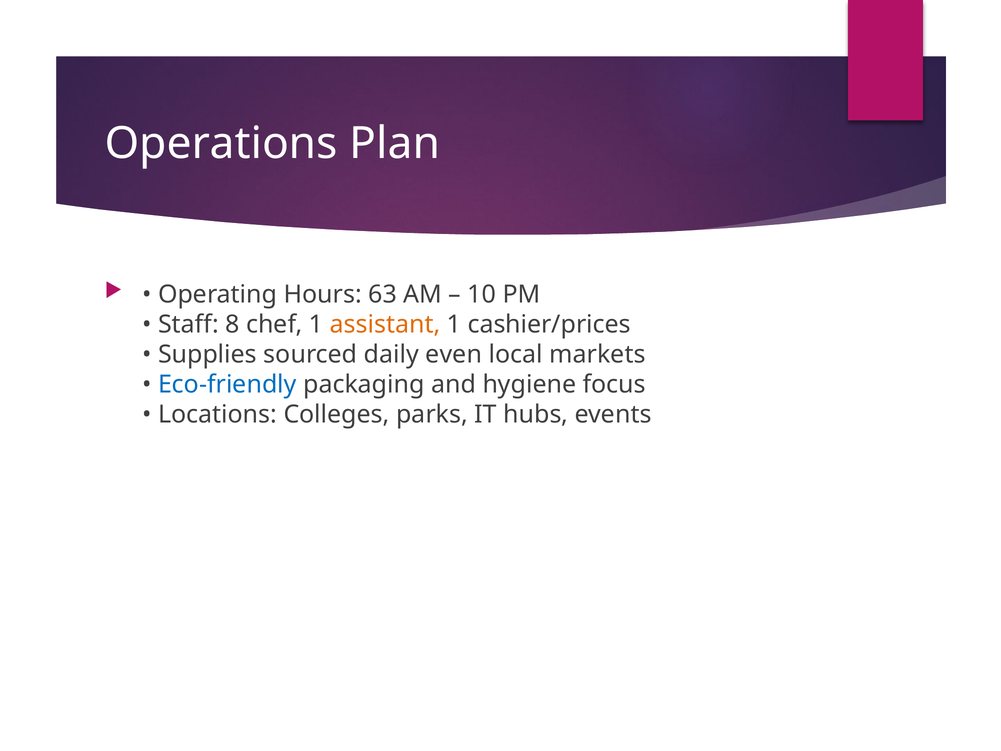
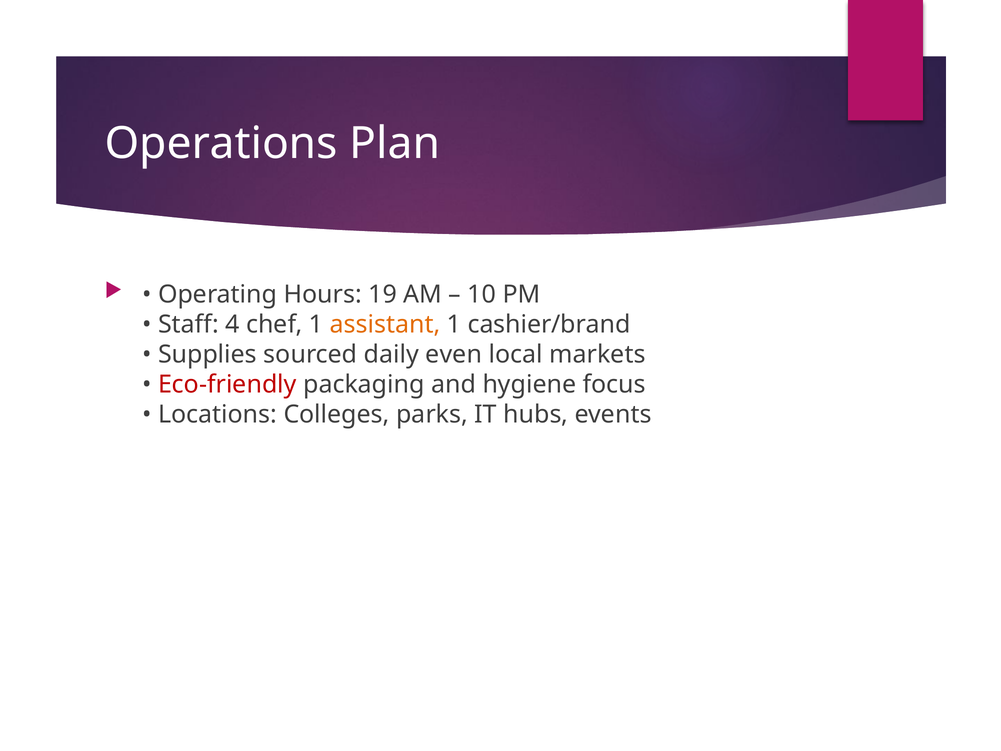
63: 63 -> 19 (383, 294)
8: 8 -> 4 (232, 324)
cashier/prices: cashier/prices -> cashier/brand (549, 324)
Eco-friendly colour: blue -> red (227, 384)
